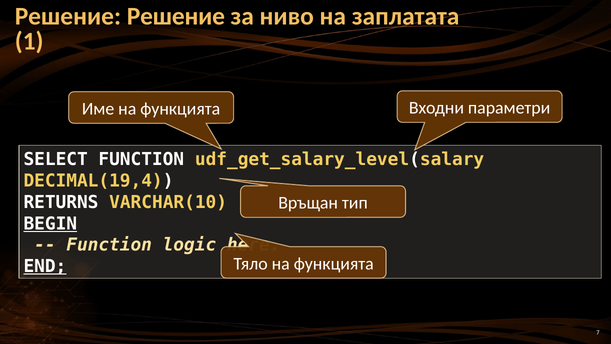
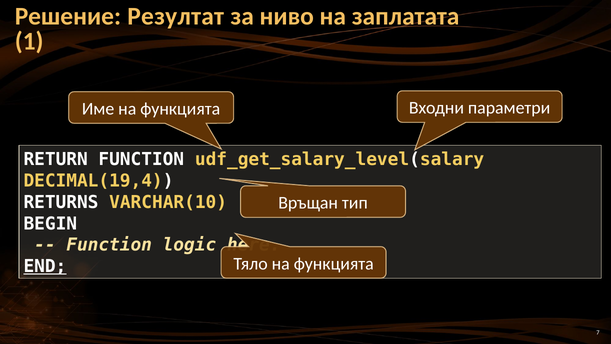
Решение Решение: Решение -> Резултат (176, 17)
SELECT: SELECT -> RETURN (56, 159)
BEGIN underline: present -> none (50, 224)
